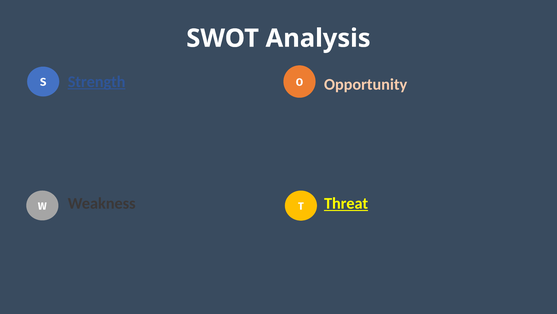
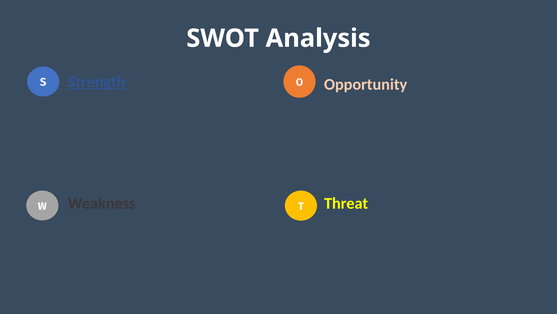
Threat underline: present -> none (346, 203)
